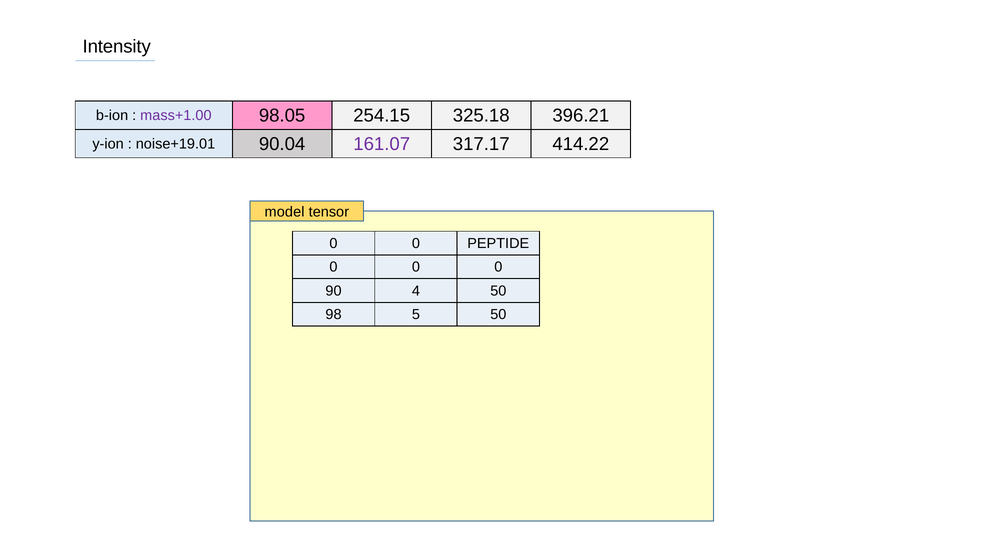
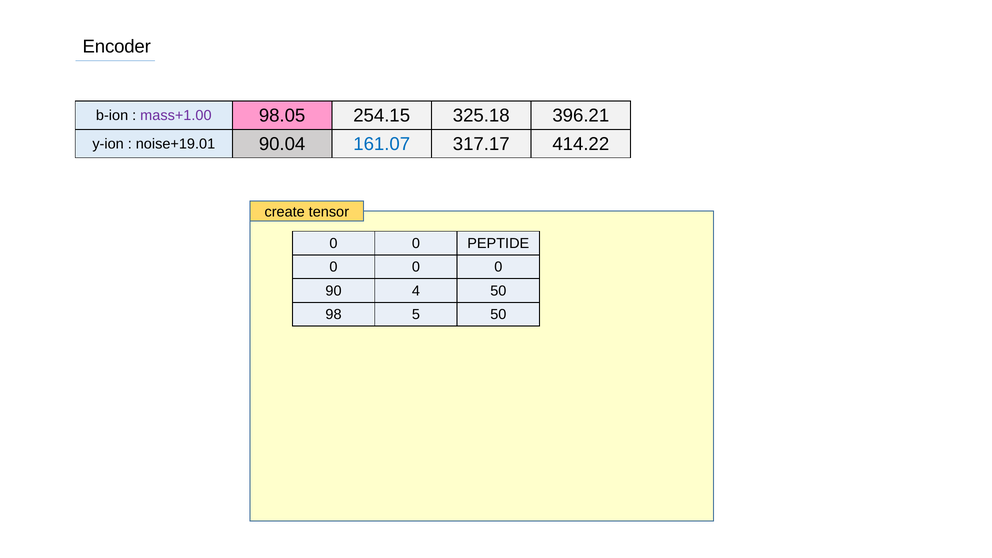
Intensity: Intensity -> Encoder (117, 47)
161.07 colour: purple -> blue (382, 144)
model: model -> create (285, 212)
